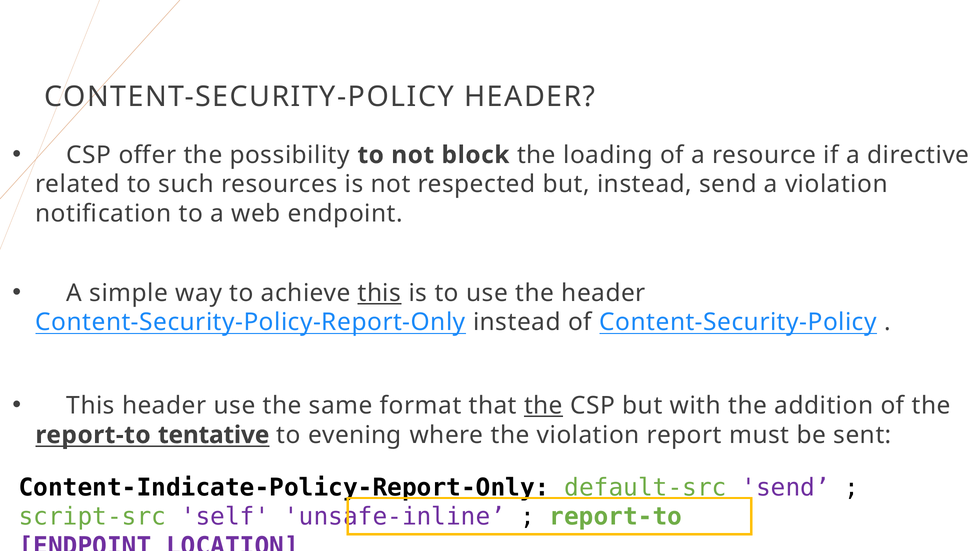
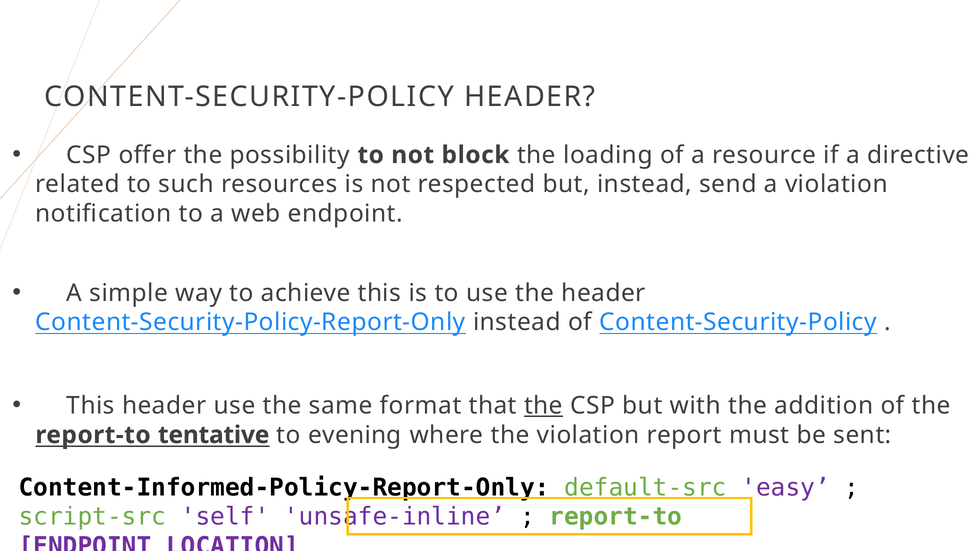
this underline: present -> none (379, 293)
Content-Indicate-Policy-Report-Only: Content-Indicate-Policy-Report-Only -> Content-Informed-Policy-Report-Only (284, 488)
default-src send: send -> easy (786, 488)
